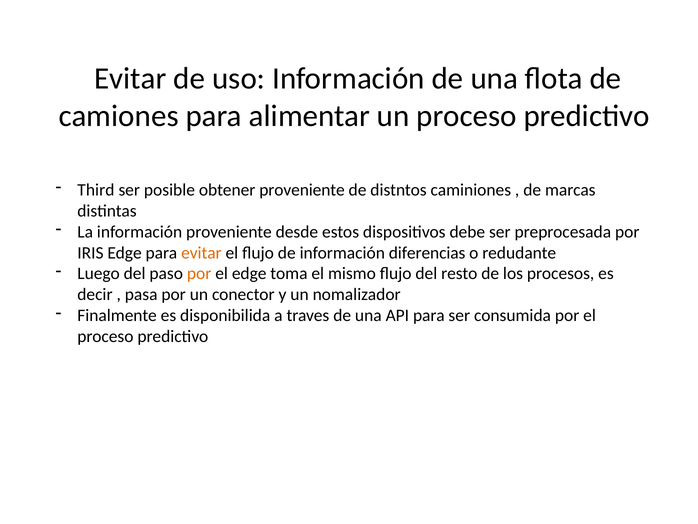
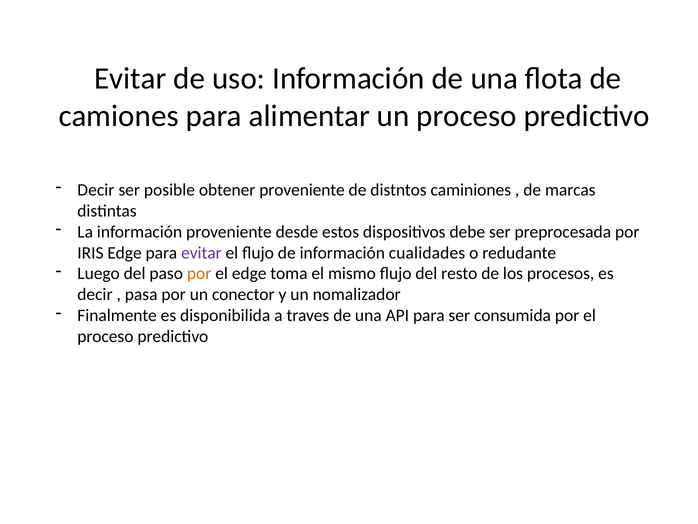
Third: Third -> Decir (96, 190)
evitar colour: orange -> purple (201, 253)
diferencias: diferencias -> cualidades (427, 253)
